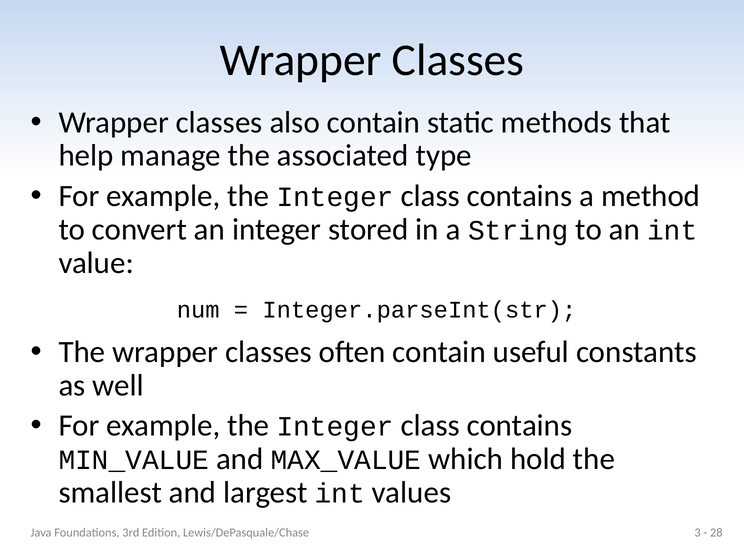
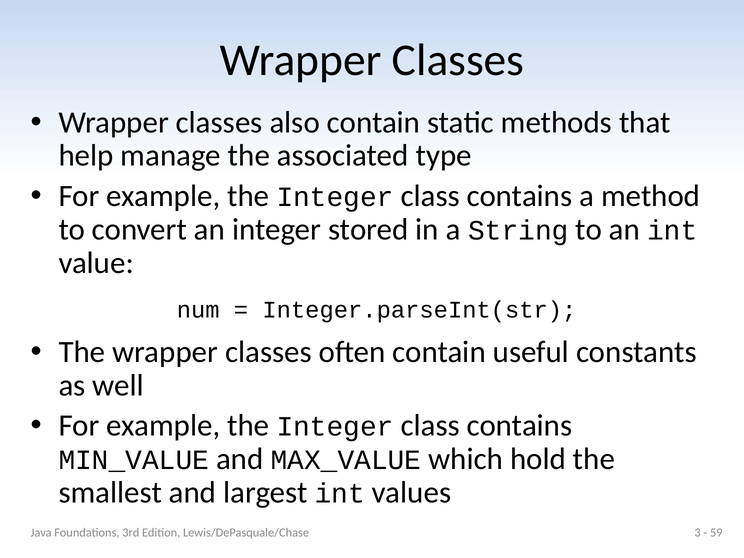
28: 28 -> 59 (716, 533)
